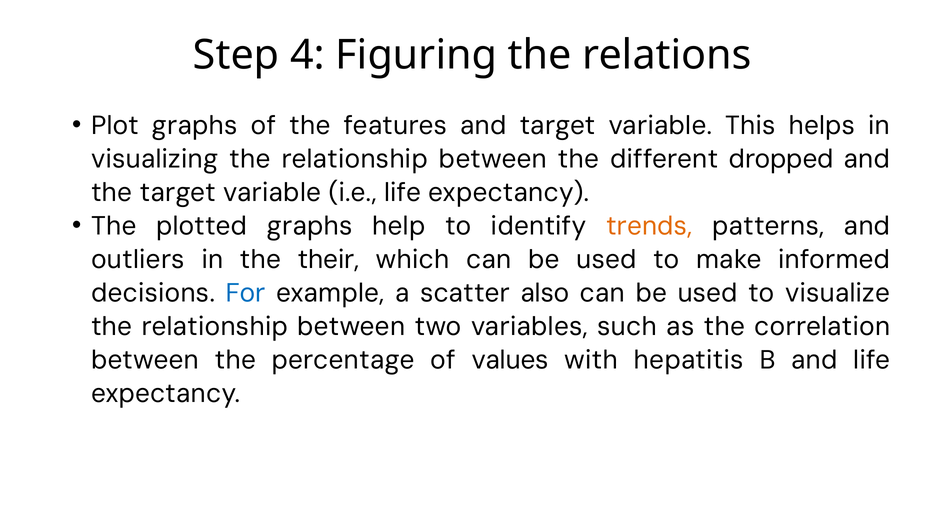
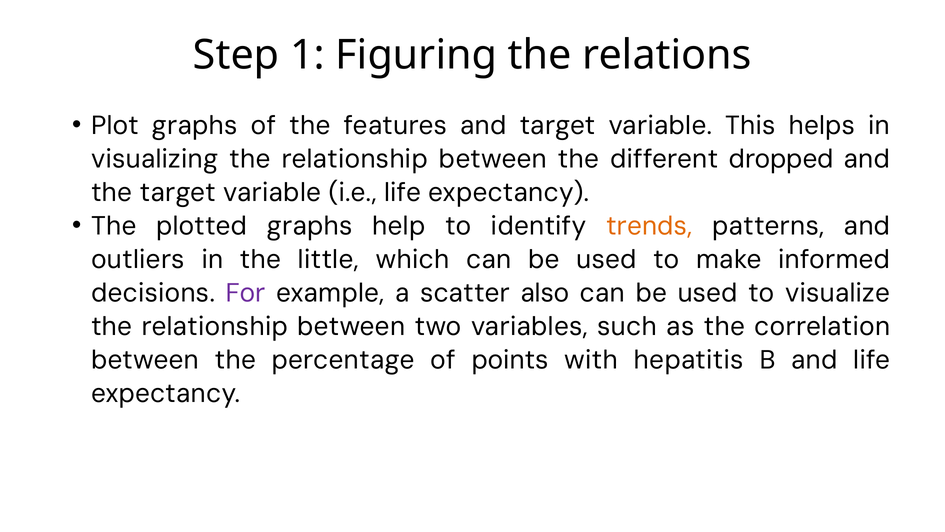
4: 4 -> 1 (307, 55)
their: their -> little (328, 259)
For colour: blue -> purple (246, 293)
values: values -> points (510, 360)
